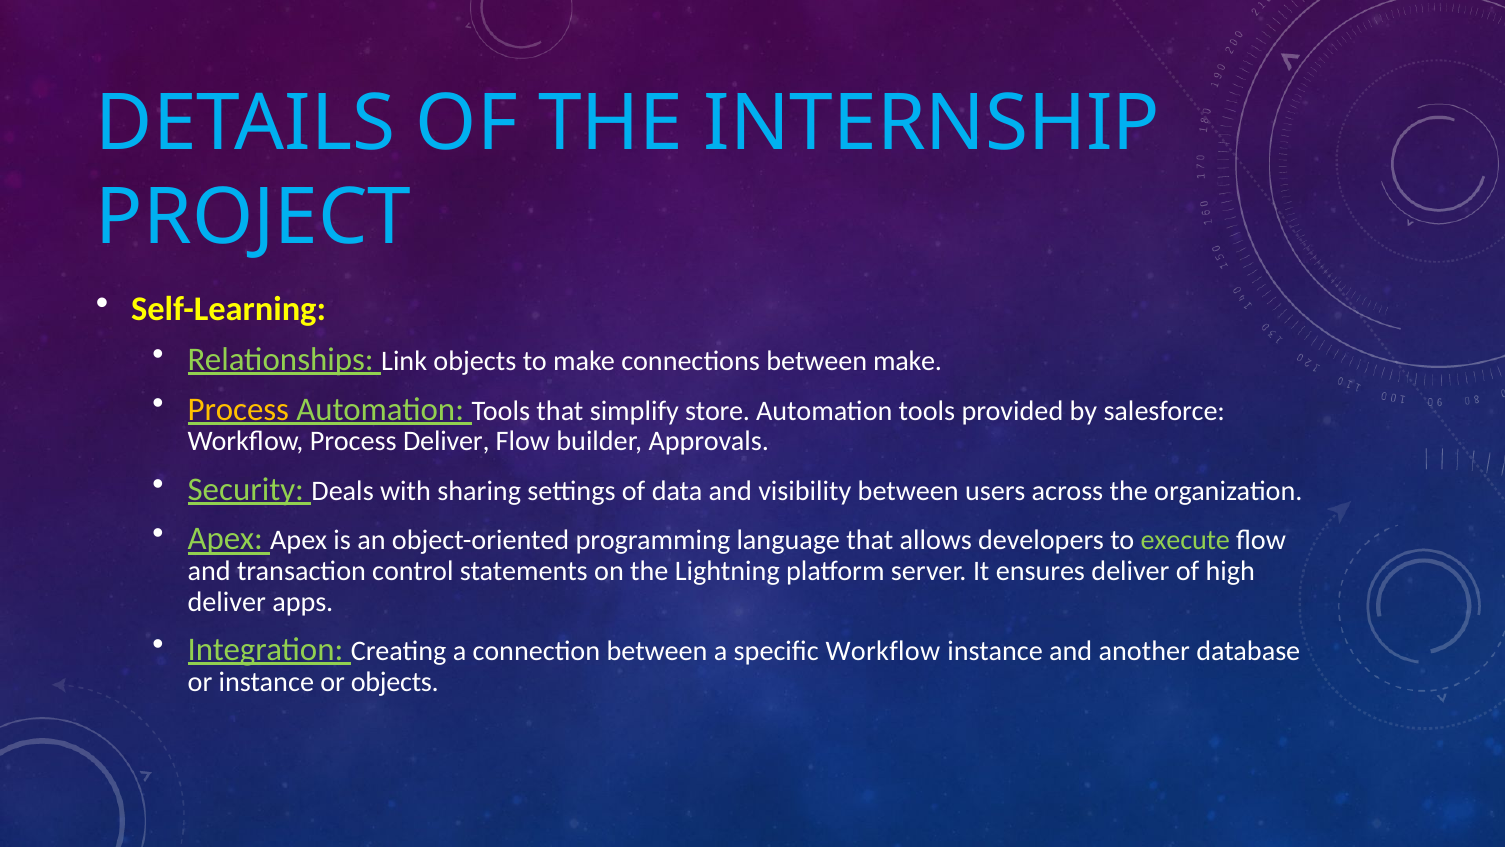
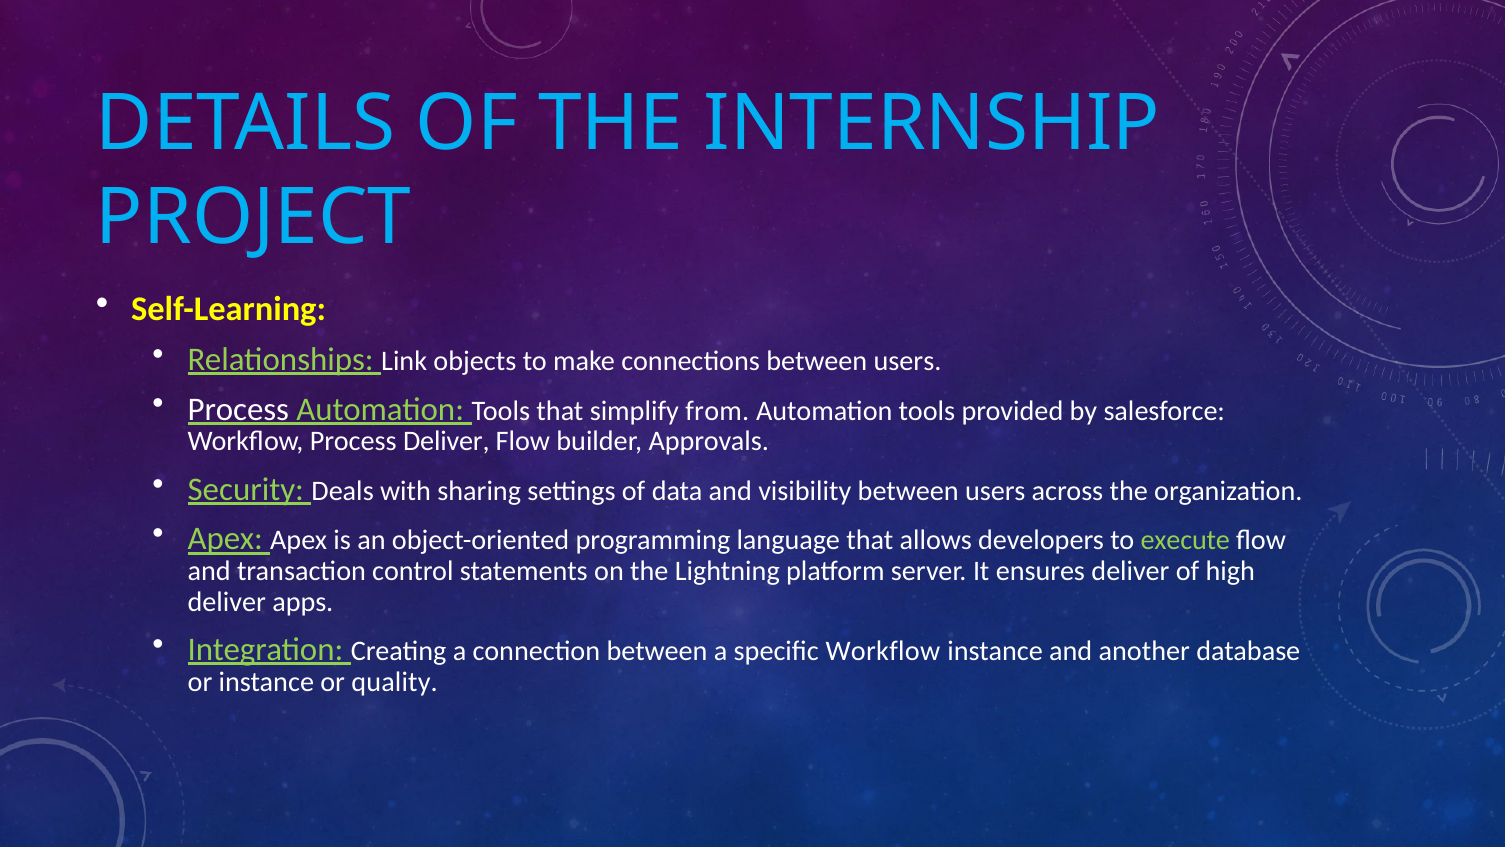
connections between make: make -> users (908, 361)
Process colour: yellow -> white (238, 409)
store: store -> from (717, 410)
or objects: objects -> quality (395, 682)
